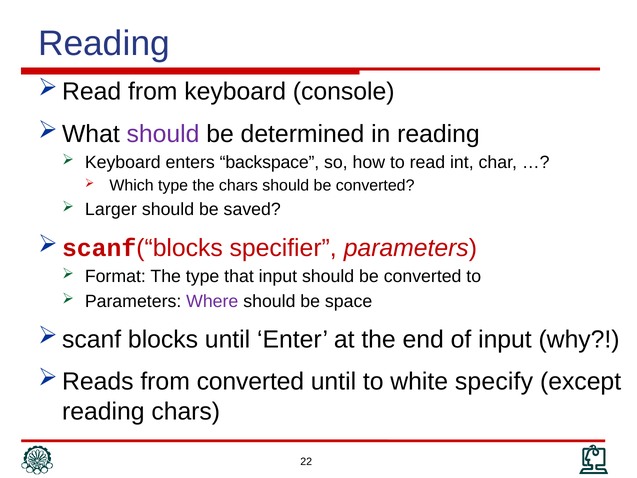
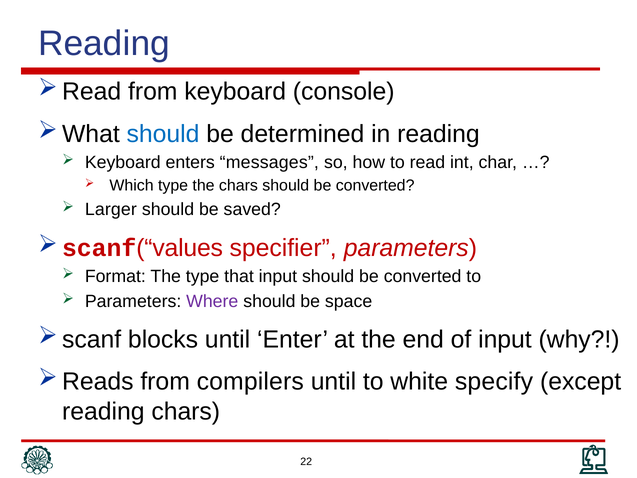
should colour: purple -> blue (163, 134)
backspace: backspace -> messages (269, 162)
scanf blocks: blocks -> values (180, 248)
from converted: converted -> compilers (250, 382)
